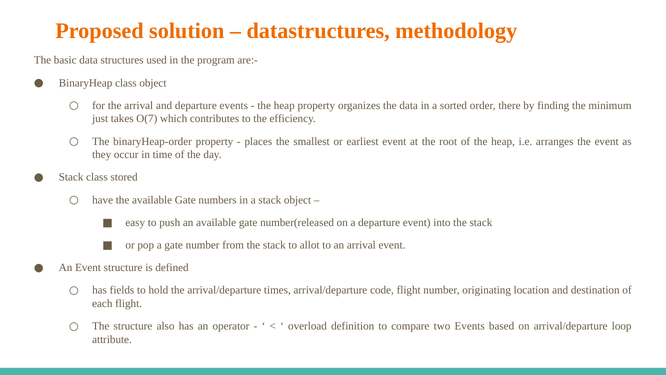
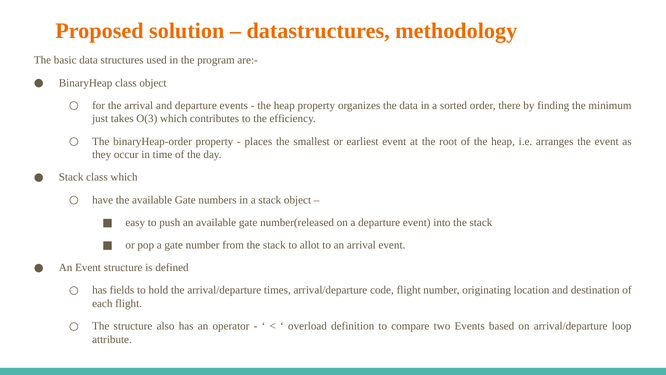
O(7: O(7 -> O(3 (147, 119)
class stored: stored -> which (124, 177)
